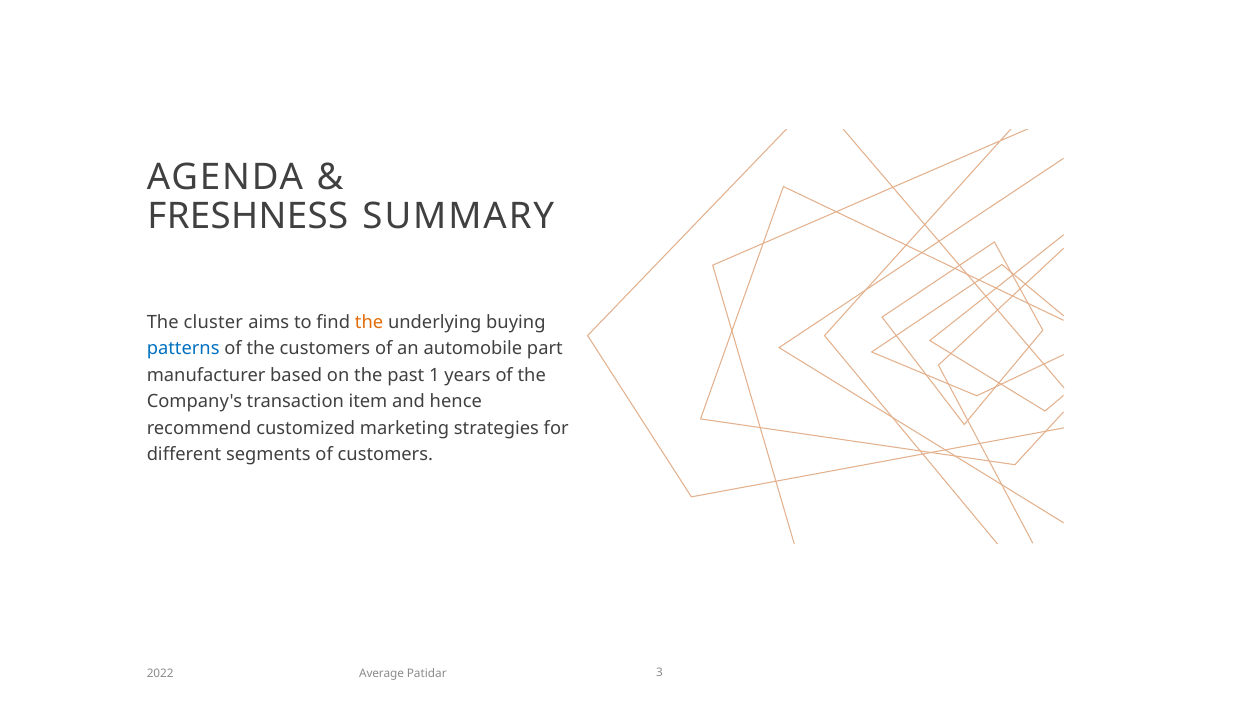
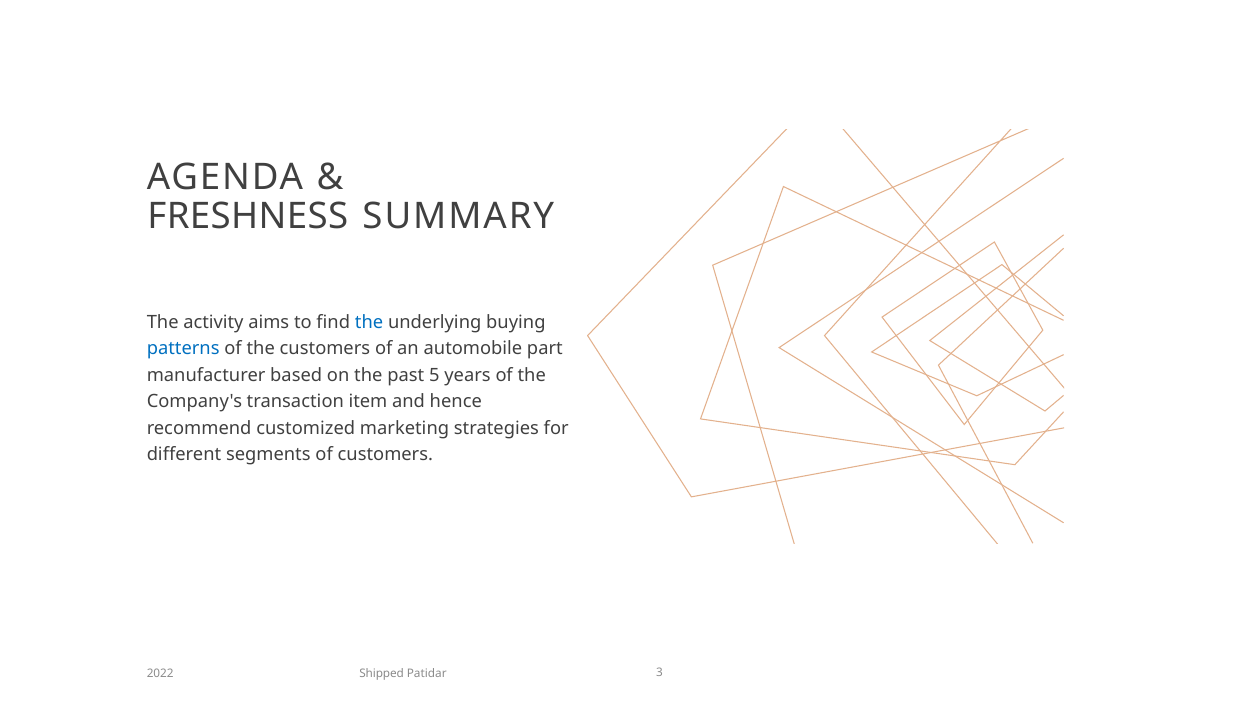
cluster: cluster -> activity (213, 323)
the colour: orange -> blue (369, 323)
1: 1 -> 5 (434, 375)
Average: Average -> Shipped (382, 674)
